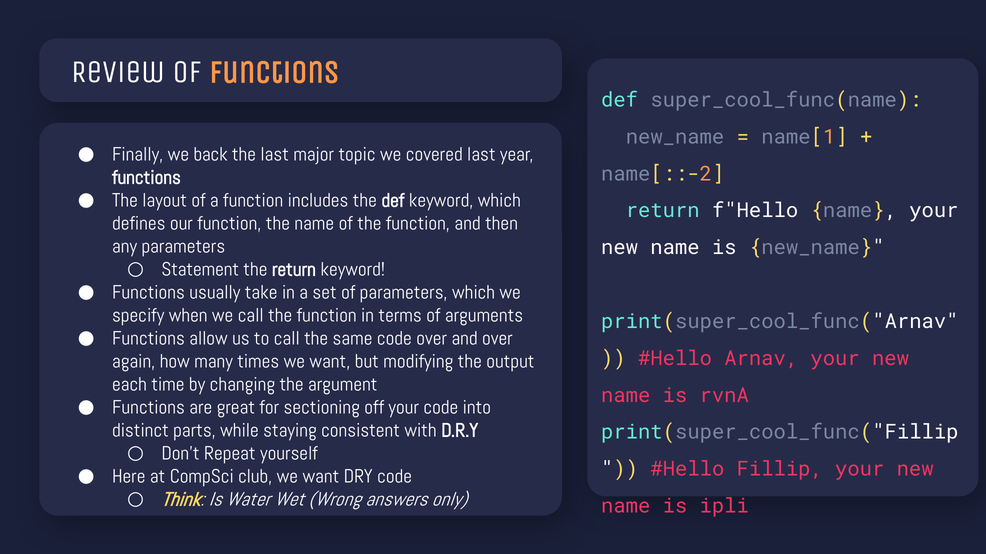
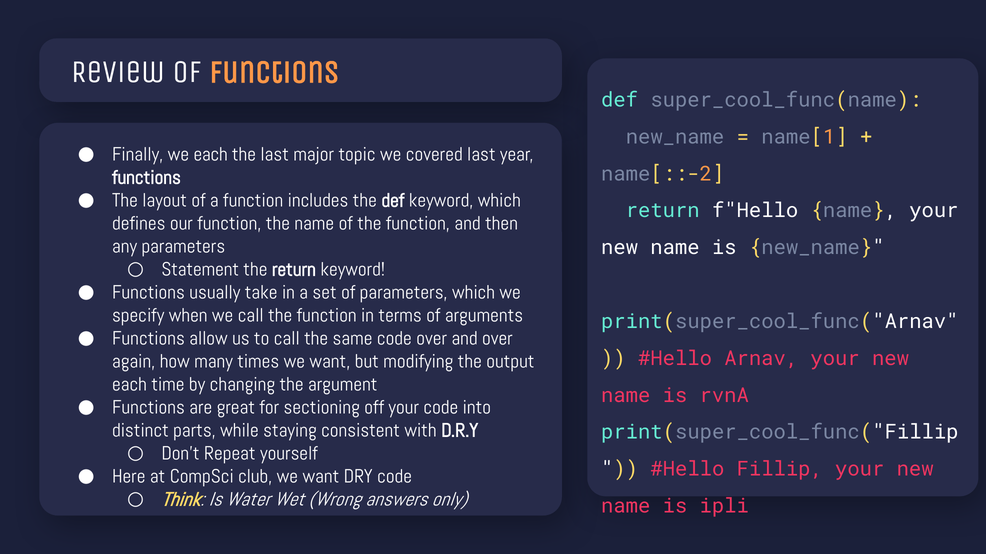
we back: back -> each (211, 155)
